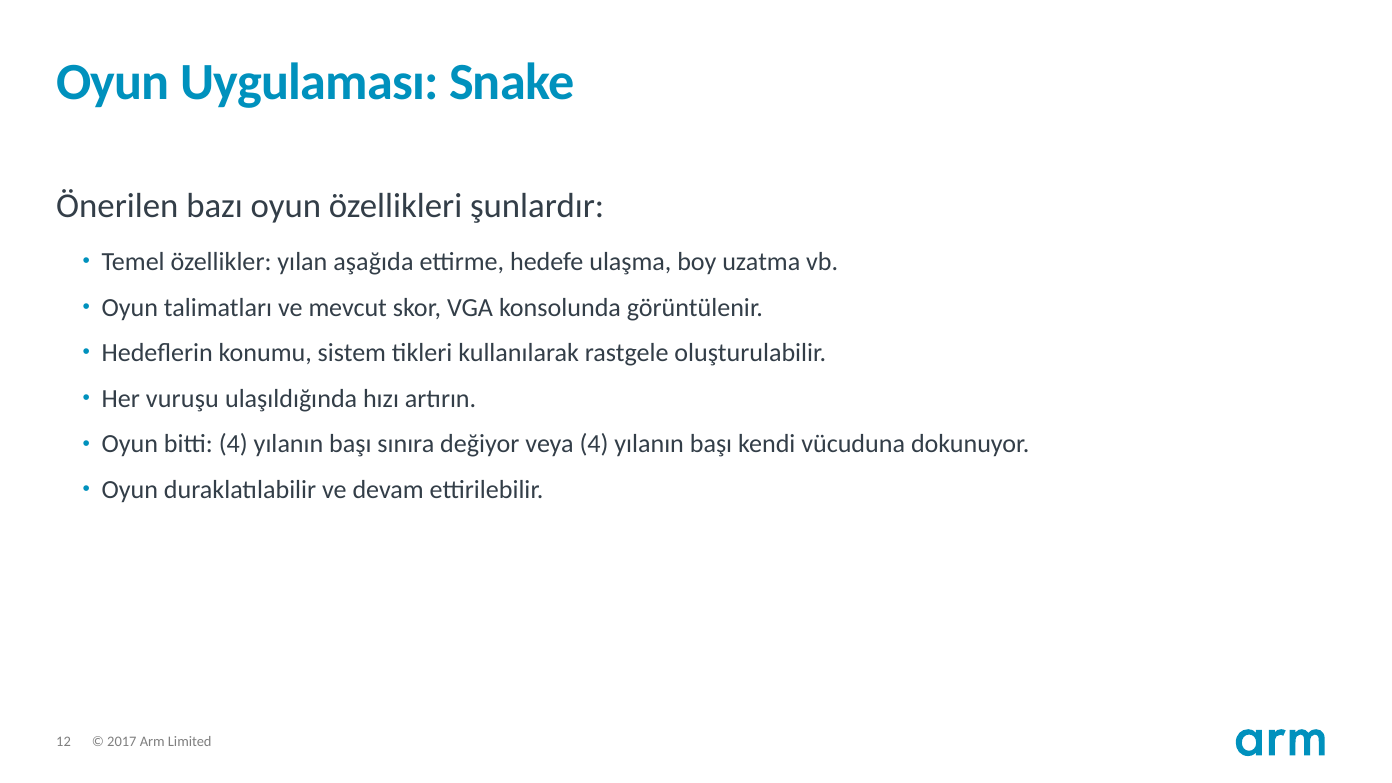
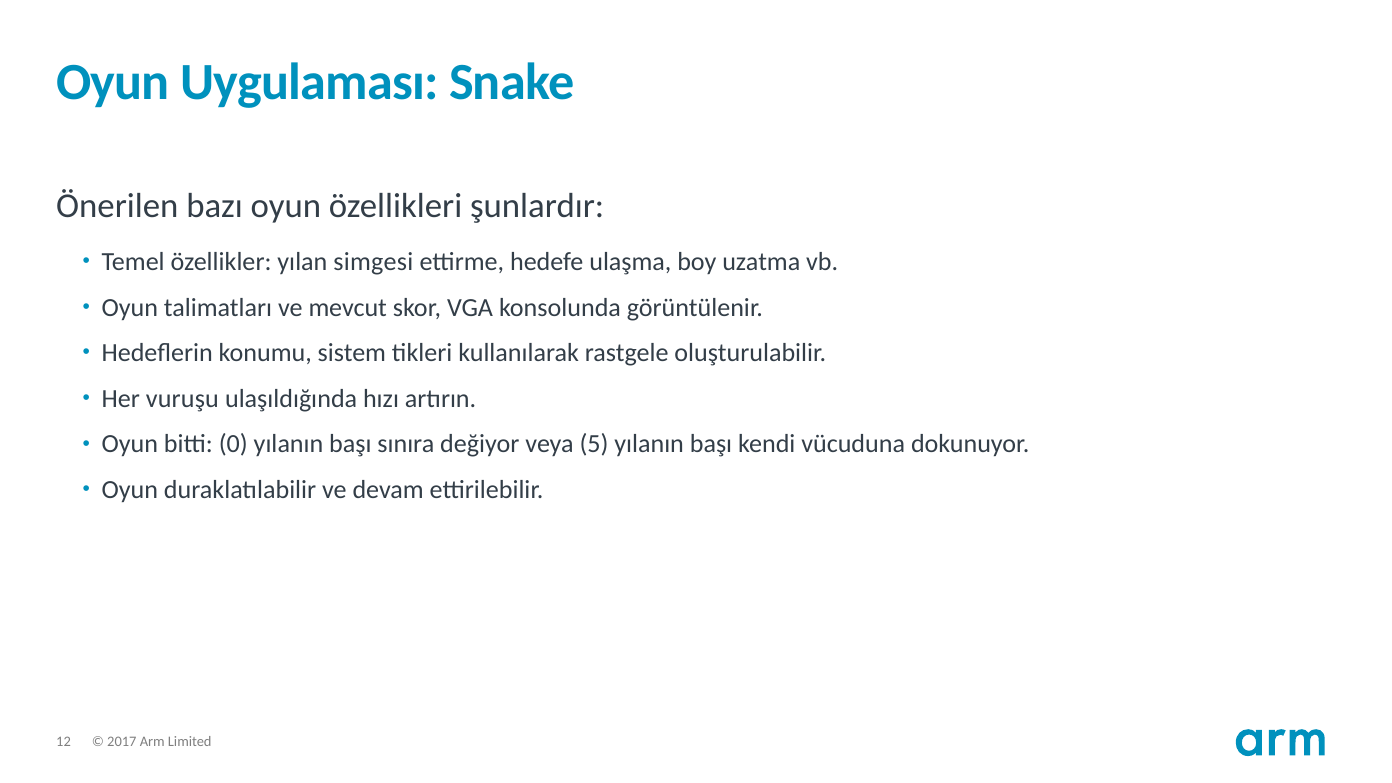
aşağıda: aşağıda -> simgesi (373, 262)
bitti 4: 4 -> 0 (233, 444)
veya 4: 4 -> 5 (594, 444)
